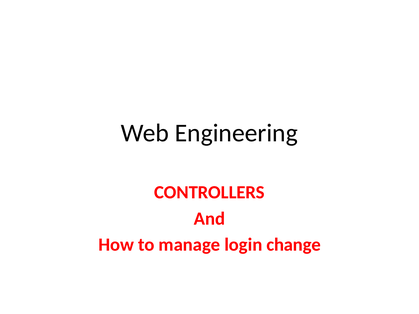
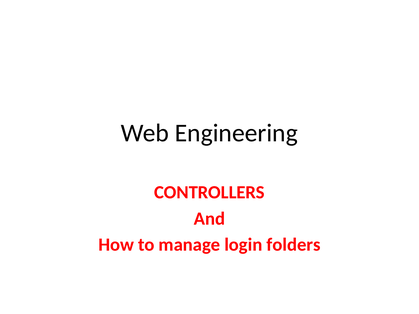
change: change -> folders (294, 245)
